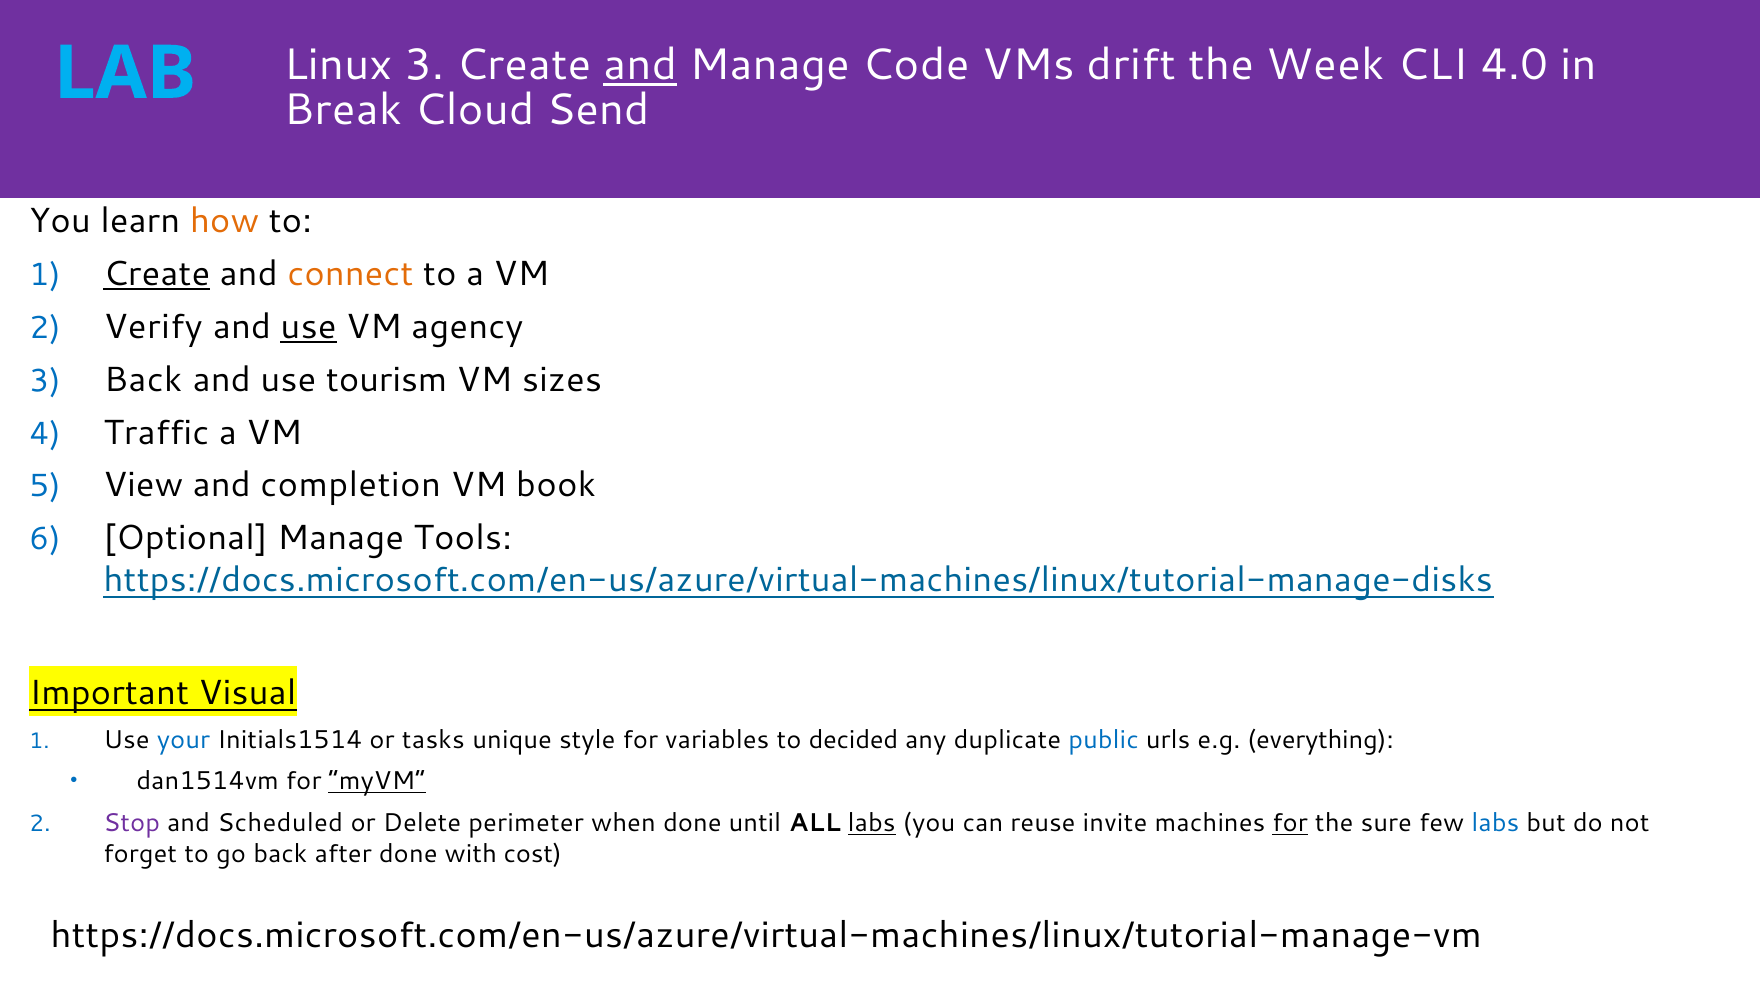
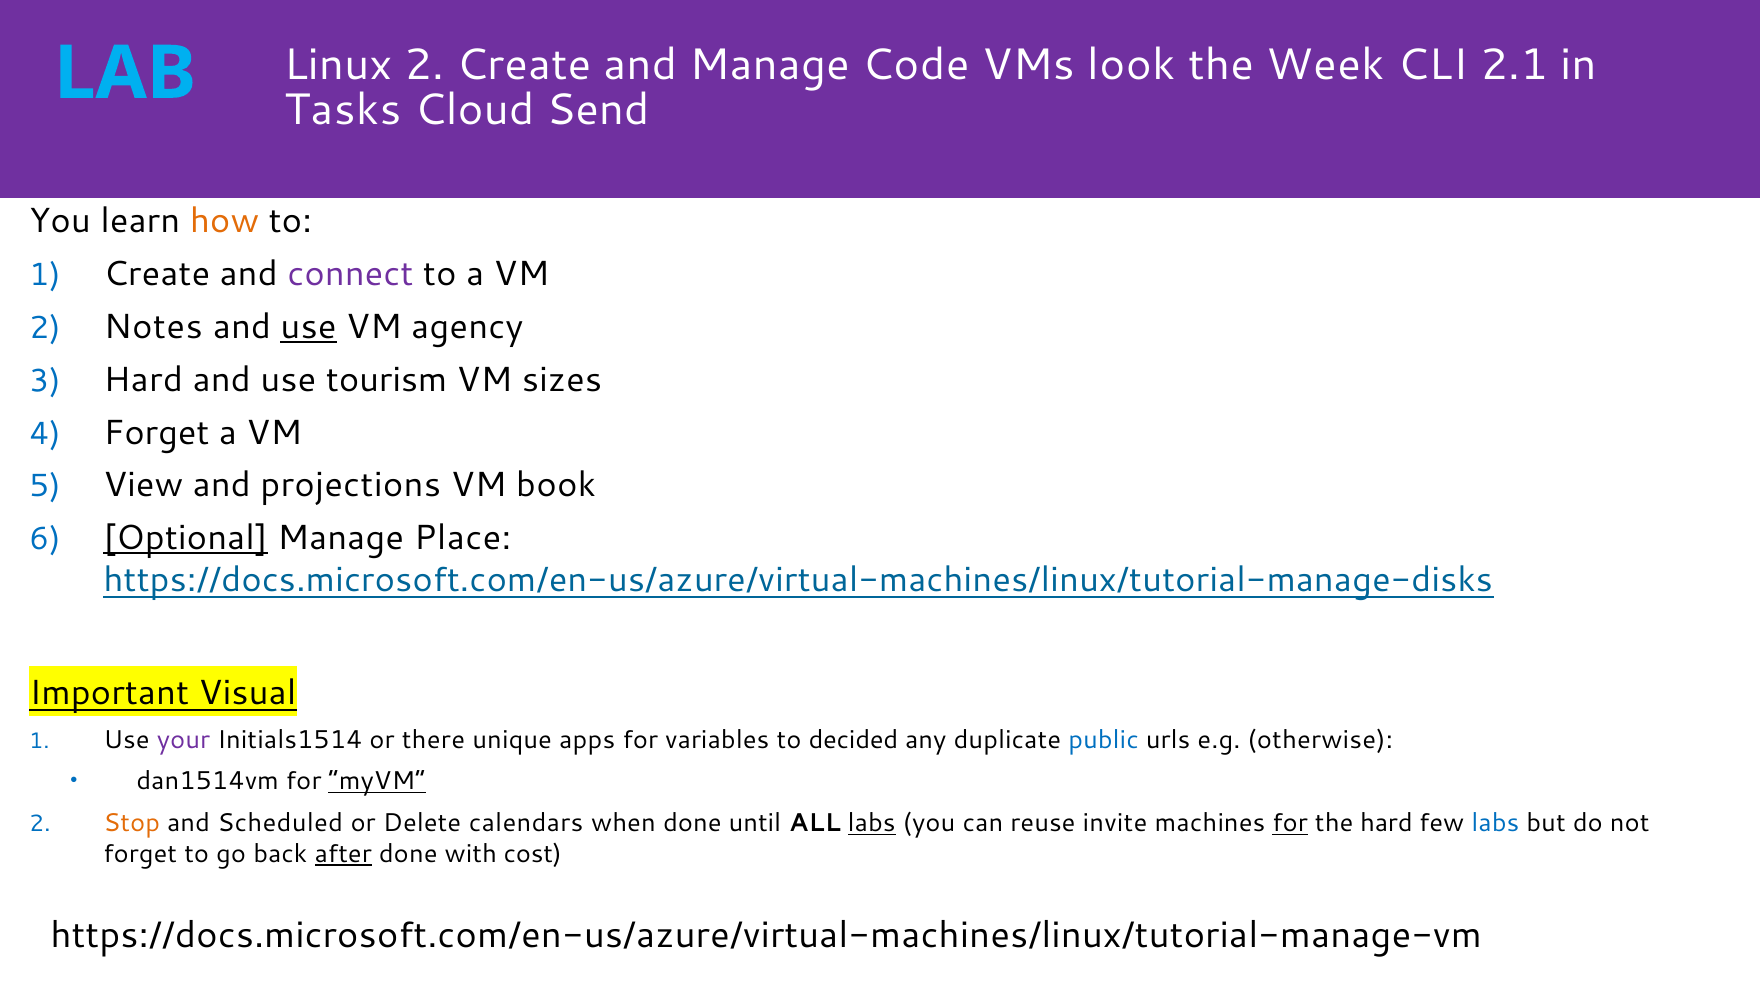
Linux 3: 3 -> 2 (424, 65)
and underline: present -> none (640, 65)
drift: drift -> look (1131, 65)
4.0: 4.0 -> 2.1 (1514, 65)
Break: Break -> Tasks (343, 110)
Create underline: present -> none (157, 274)
connect colour: orange -> purple (350, 274)
Verify: Verify -> Notes (153, 327)
Back: Back -> Hard (143, 380)
Traffic: Traffic -> Forget (156, 433)
completion: completion -> projections (351, 485)
Optional underline: none -> present (186, 538)
Tools: Tools -> Place (463, 538)
your colour: blue -> purple (183, 740)
tasks: tasks -> there (433, 740)
style: style -> apps (587, 740)
everything: everything -> otherwise (1320, 740)
Stop colour: purple -> orange (132, 823)
perimeter: perimeter -> calendars (526, 823)
the sure: sure -> hard (1386, 823)
after underline: none -> present (343, 854)
